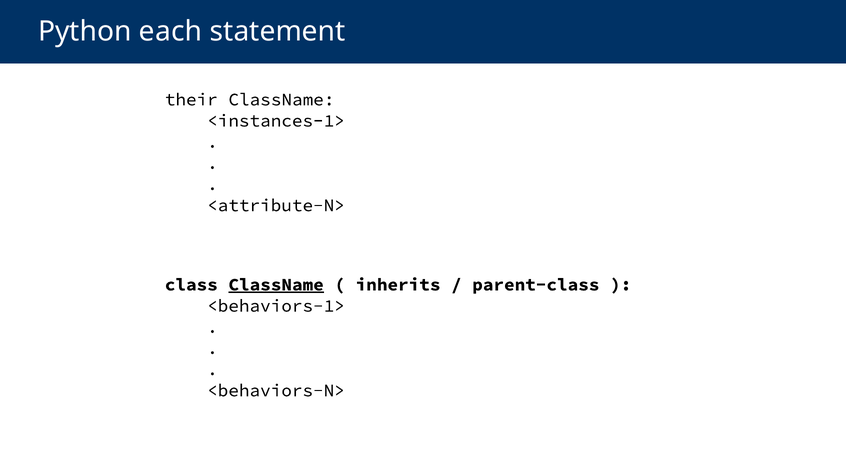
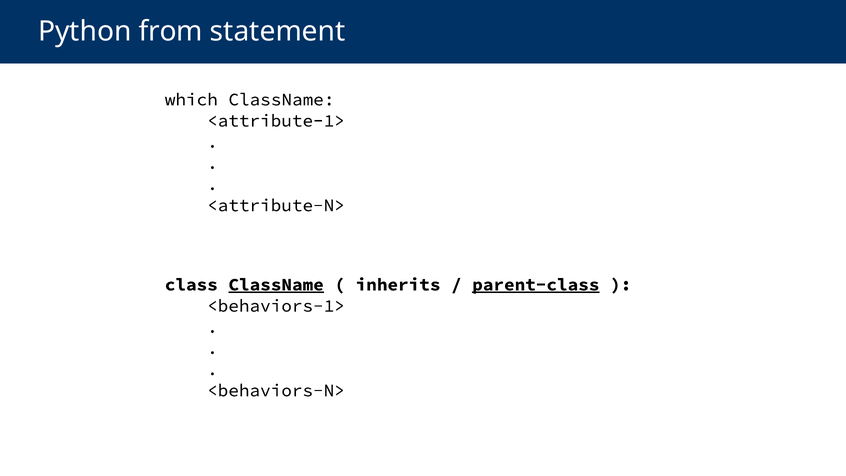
each: each -> from (171, 32)
their: their -> which (191, 100)
<instances-1>: <instances-1> -> <attribute-1> (276, 121)
parent-class underline: none -> present (536, 285)
